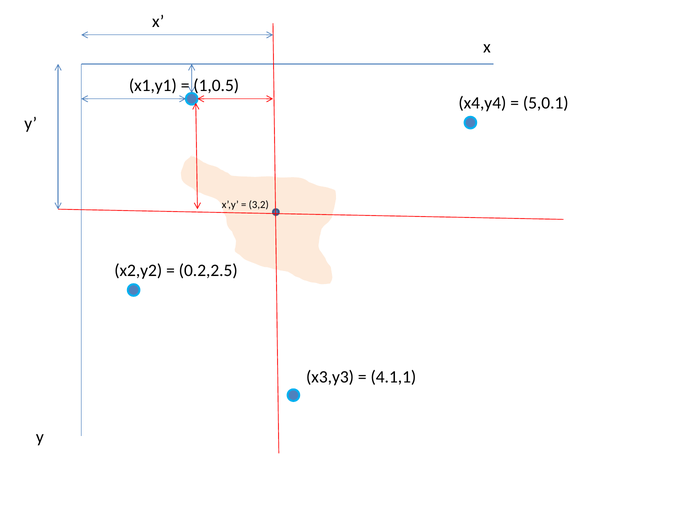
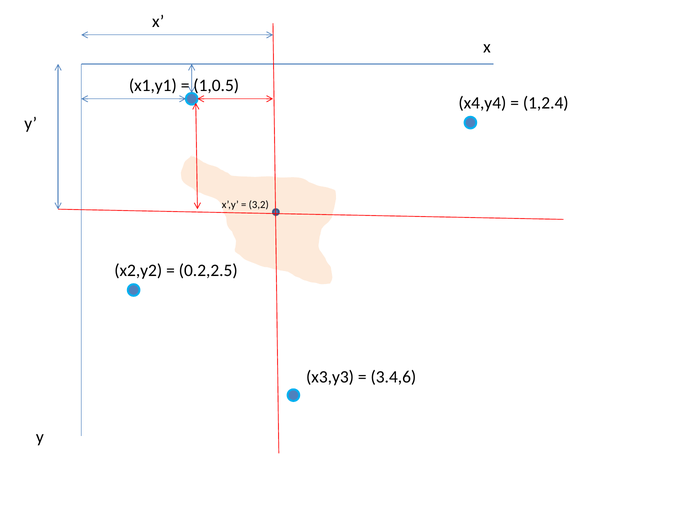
5,0.1: 5,0.1 -> 1,2.4 (546, 103)
4.1,1: 4.1,1 -> 3.4,6 (393, 377)
